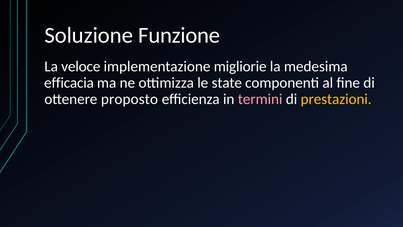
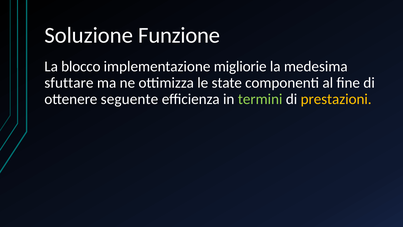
veloce: veloce -> blocco (81, 66)
efficacia: efficacia -> sfuttare (69, 83)
proposto: proposto -> seguente (129, 99)
termini colour: pink -> light green (260, 99)
